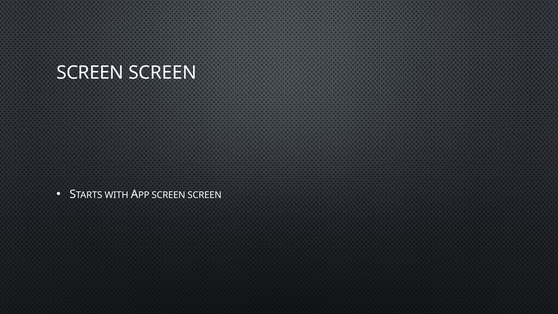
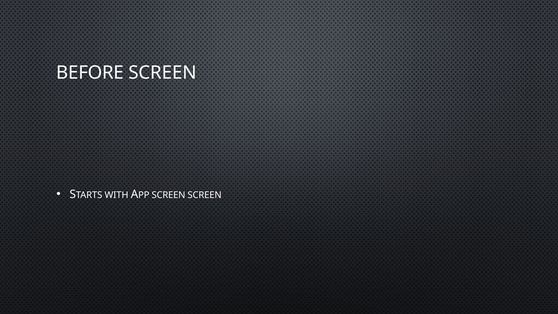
SCREEN: SCREEN -> BEFORE (90, 73)
